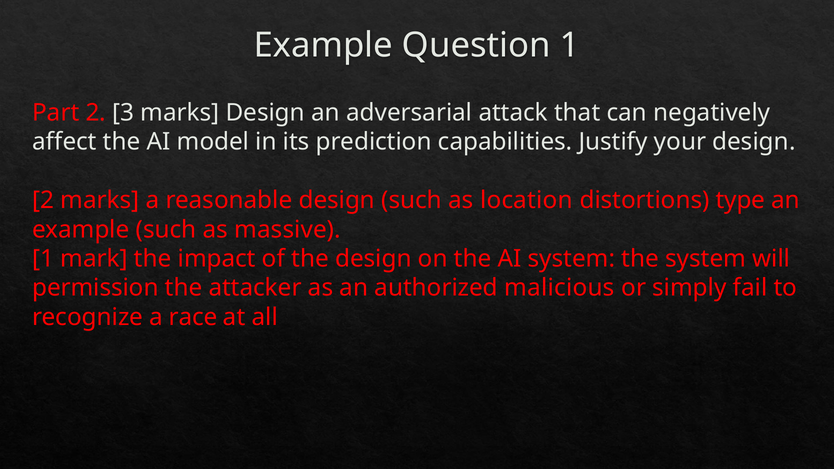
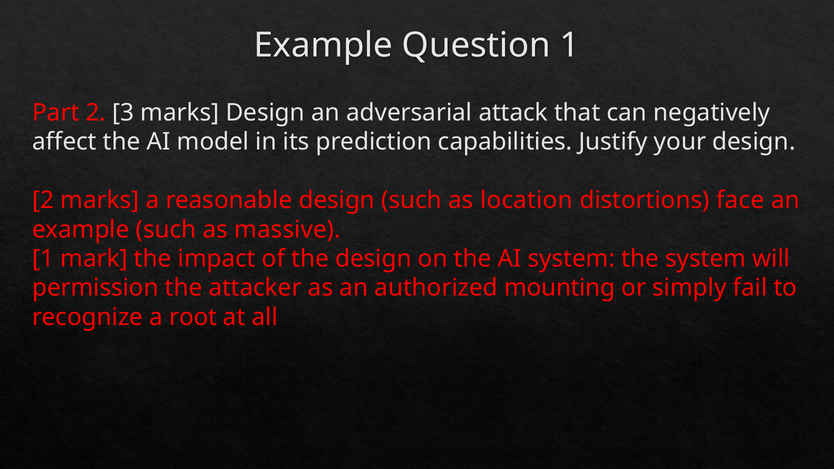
type: type -> face (740, 200)
malicious: malicious -> mounting (560, 288)
race: race -> root (193, 317)
